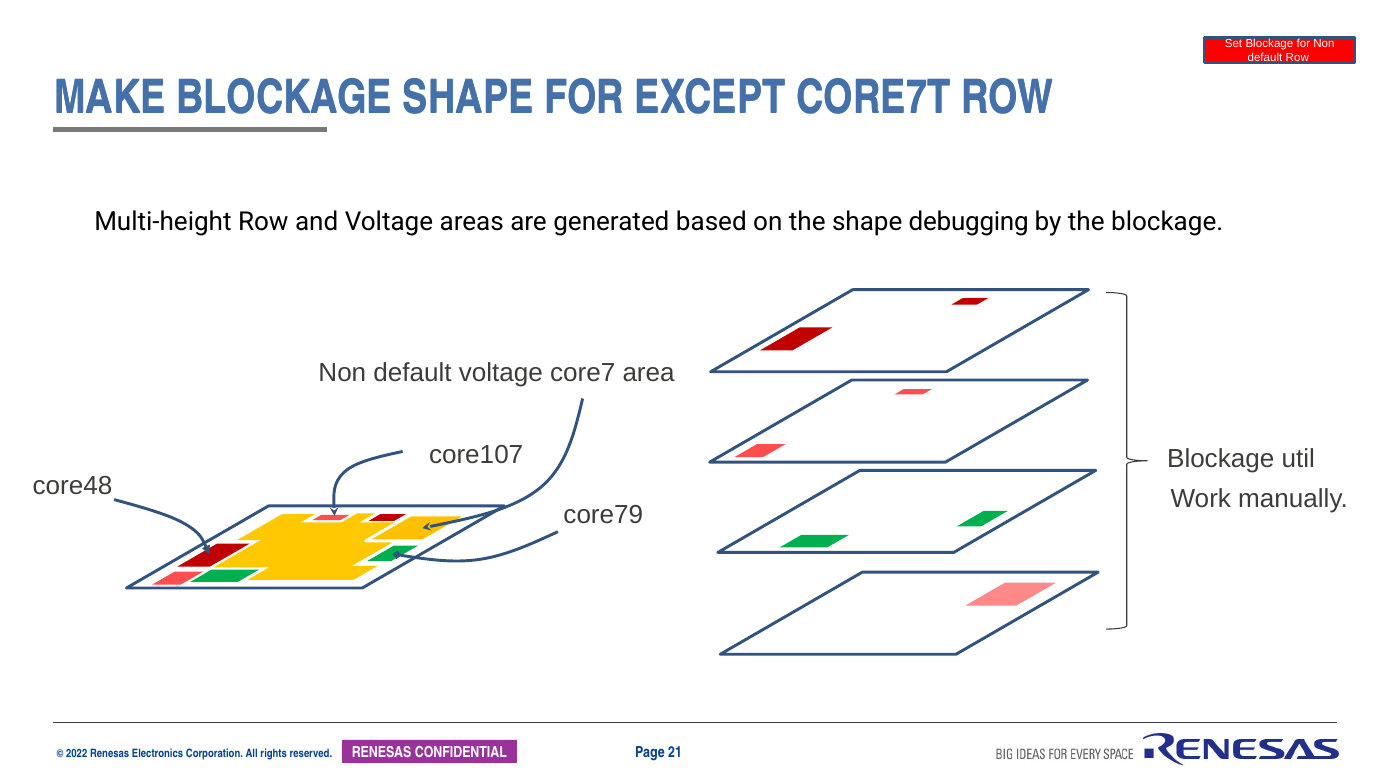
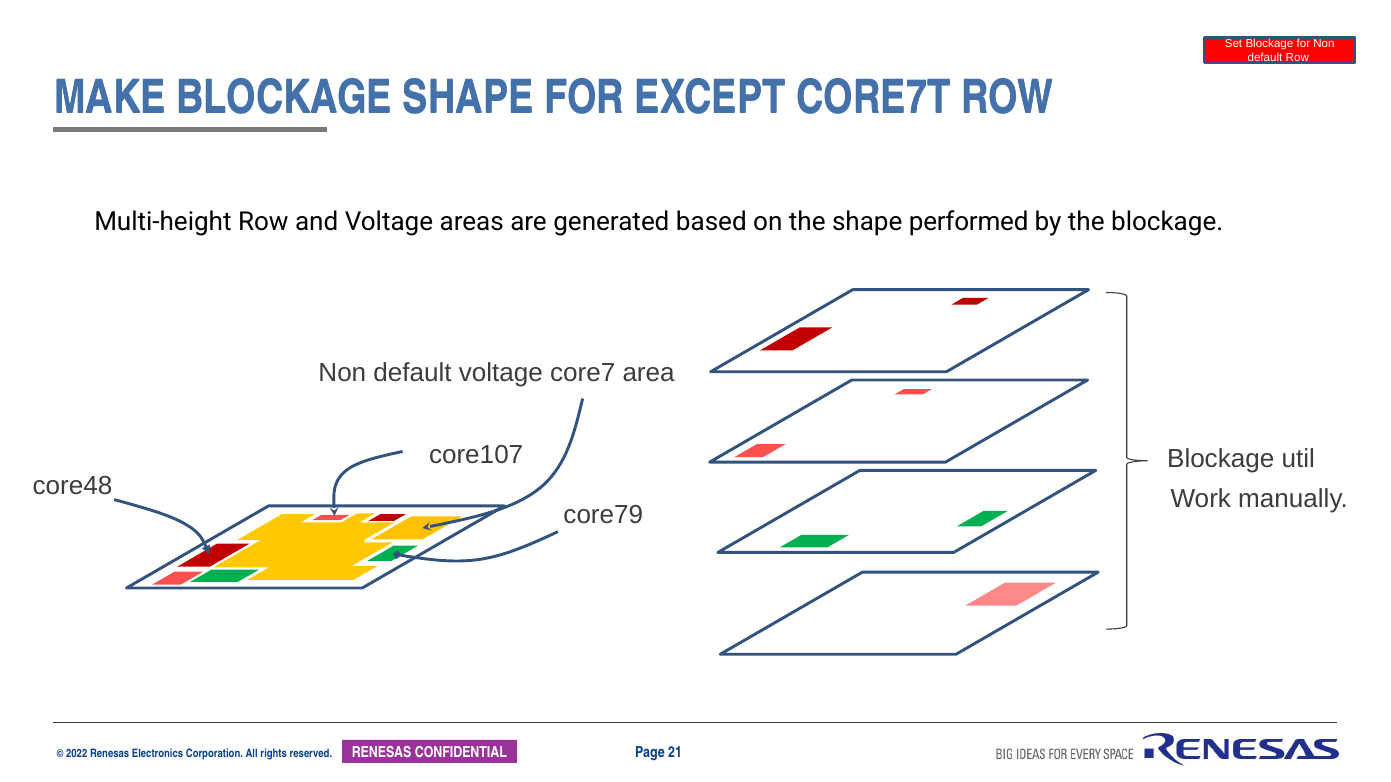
debugging: debugging -> performed (969, 222)
